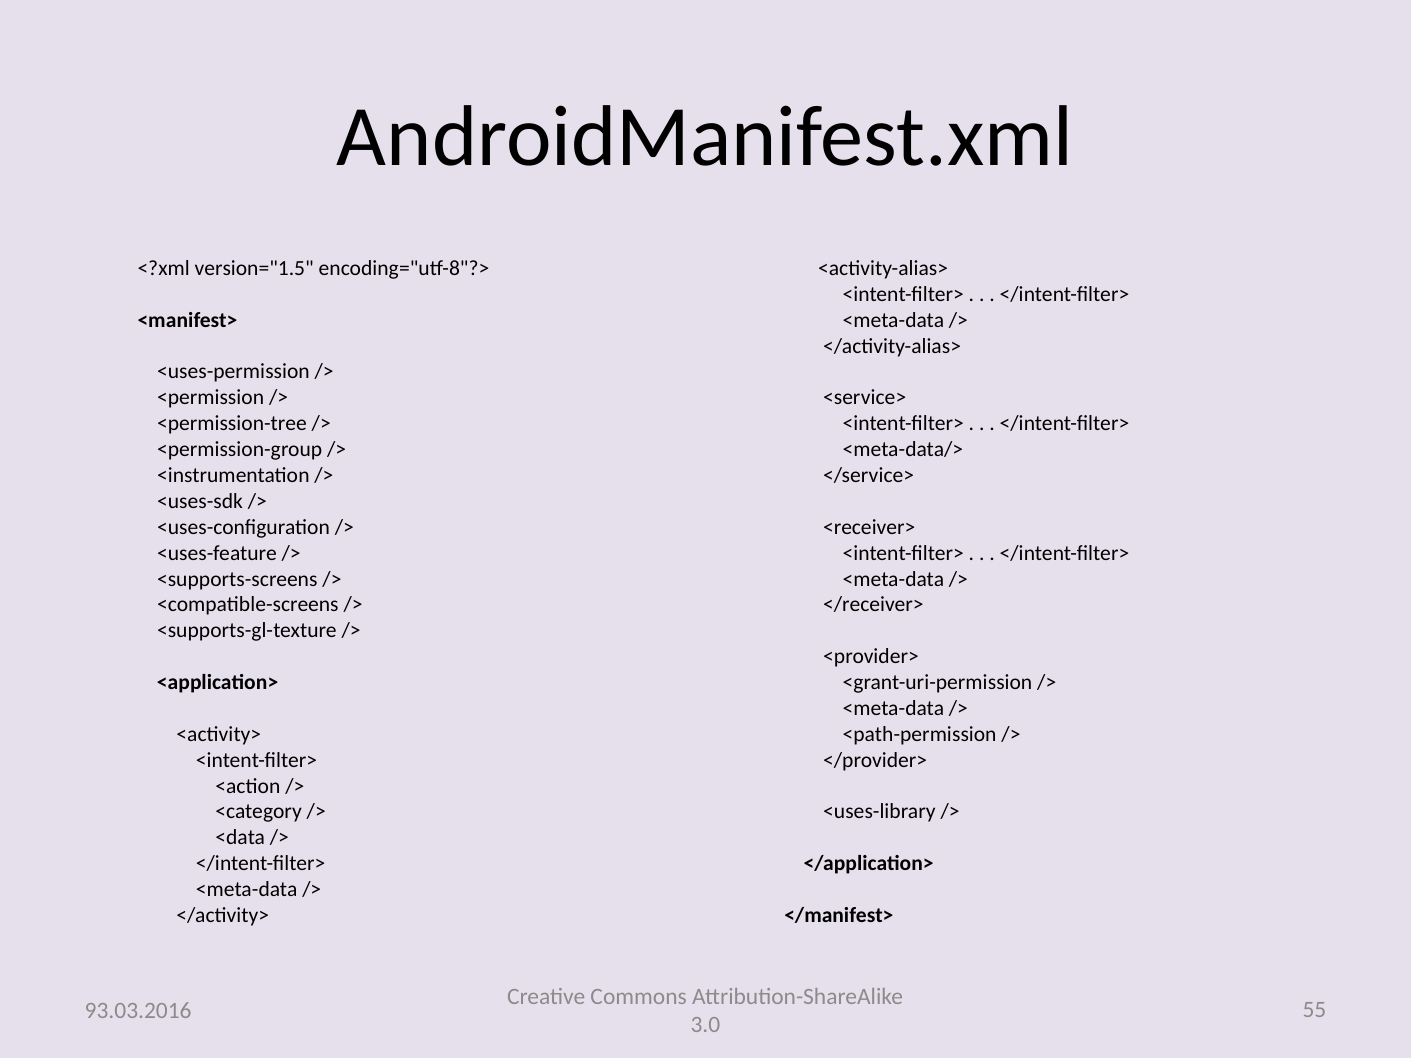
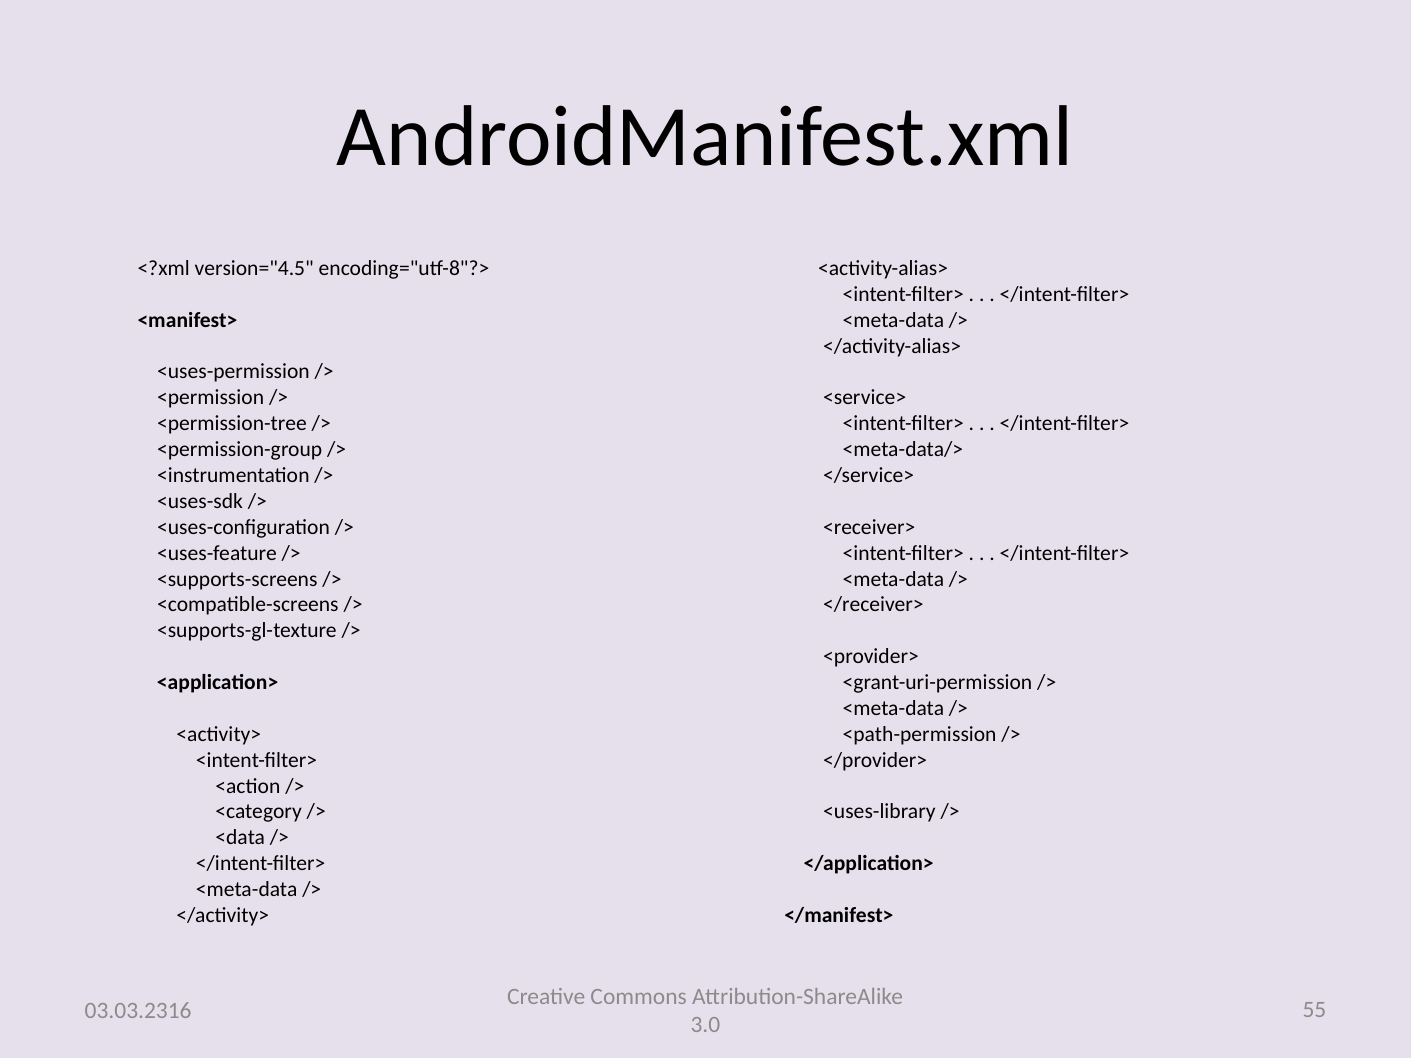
version="1.5: version="1.5 -> version="4.5 (254, 268)
93.03.2016: 93.03.2016 -> 03.03.2316 (138, 1011)
